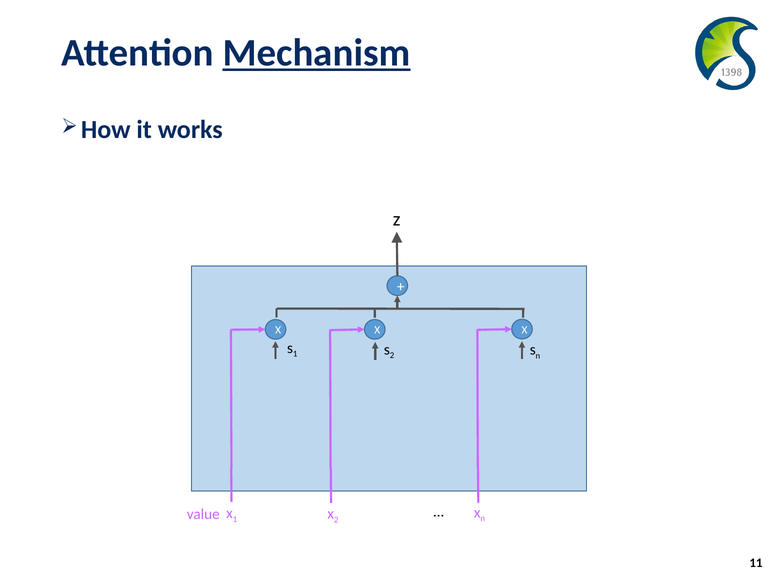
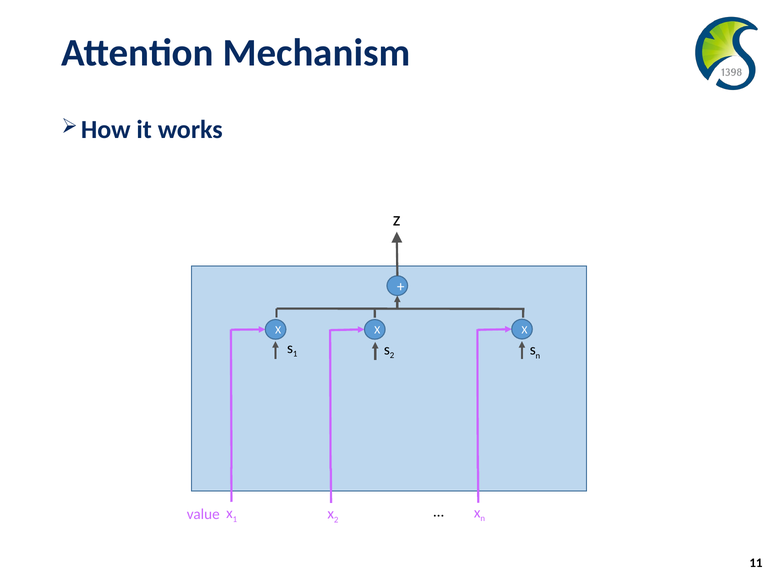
Mechanism underline: present -> none (316, 53)
